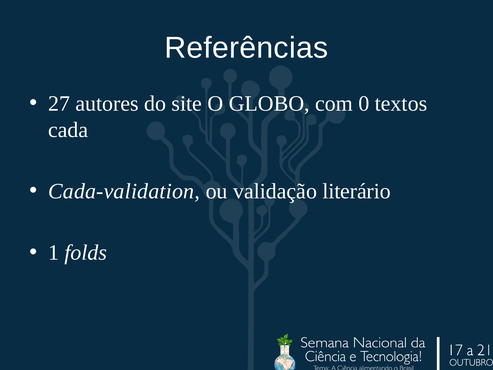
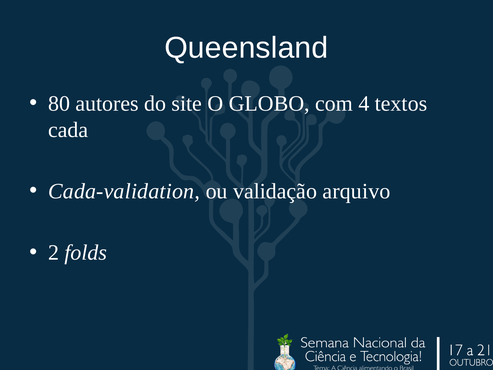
Referências: Referências -> Queensland (246, 48)
27: 27 -> 80 (59, 103)
0: 0 -> 4 (364, 103)
literário: literário -> arquivo (356, 191)
1: 1 -> 2 (54, 252)
